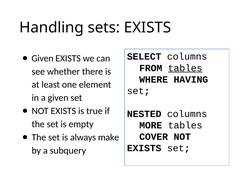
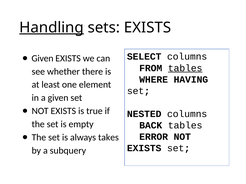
Handling underline: none -> present (52, 28)
MORE: MORE -> BACK (151, 126)
make: make -> takes (108, 138)
COVER: COVER -> ERROR (154, 137)
